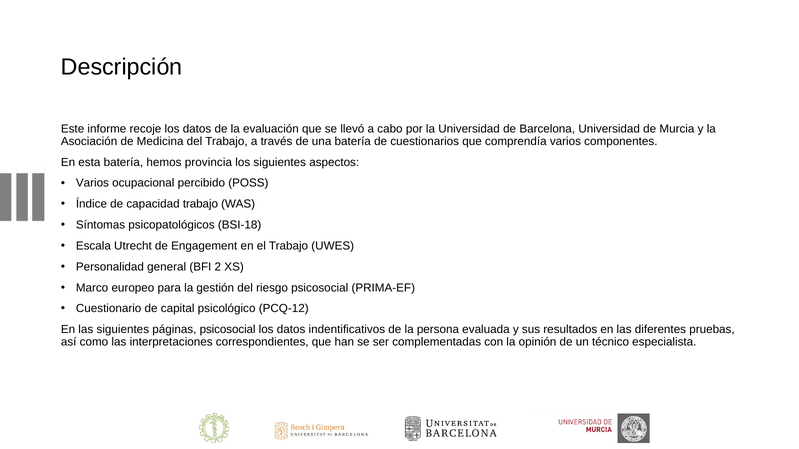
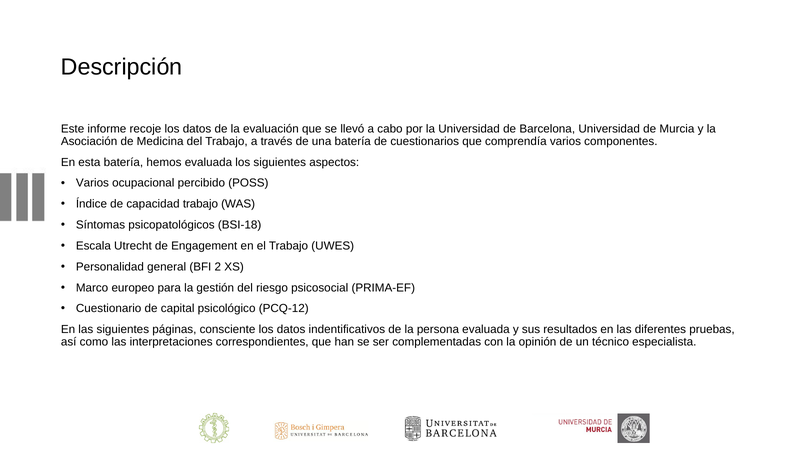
hemos provincia: provincia -> evaluada (208, 162)
páginas psicosocial: psicosocial -> consciente (228, 330)
